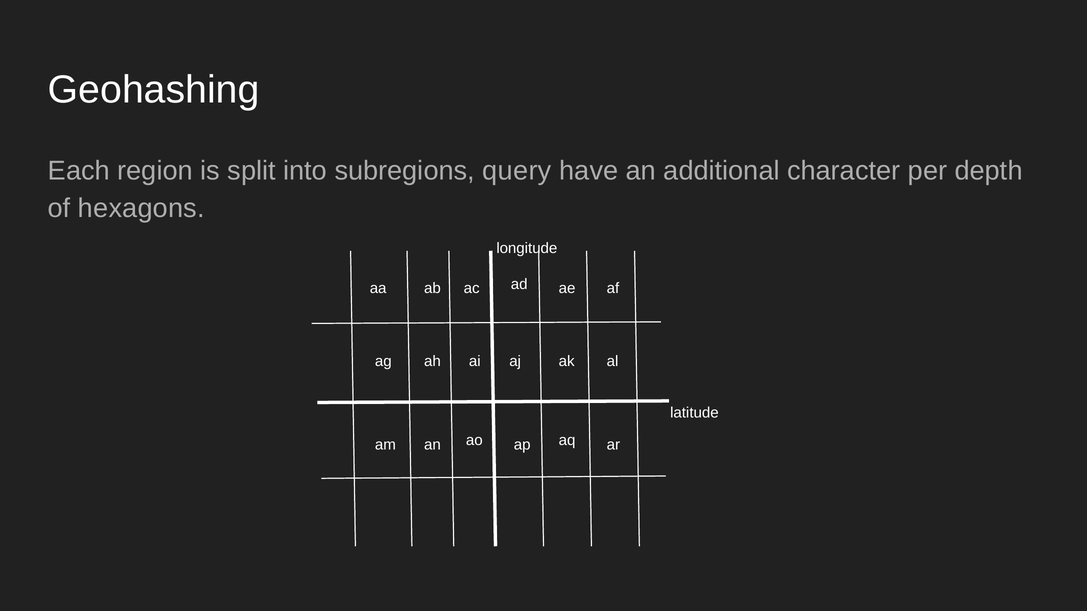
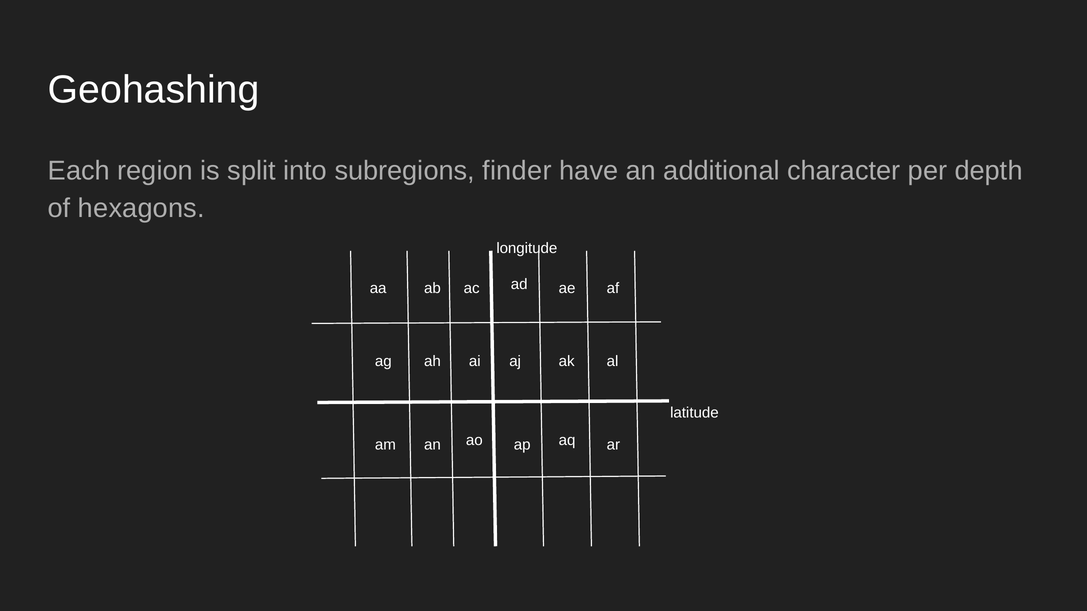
query: query -> finder (517, 171)
